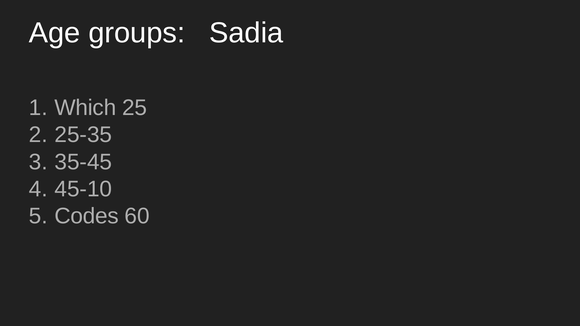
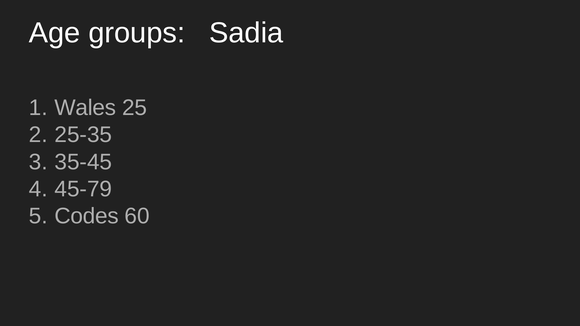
Which: Which -> Wales (85, 108)
45-10: 45-10 -> 45-79 (83, 189)
